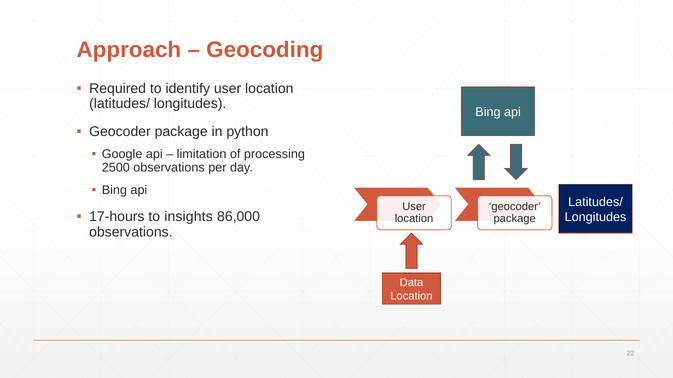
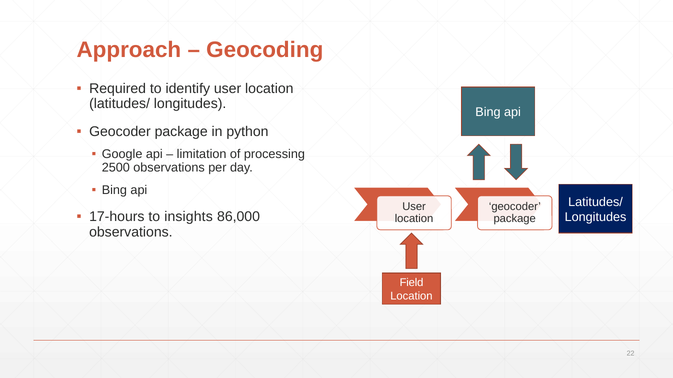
Data: Data -> Field (412, 283)
